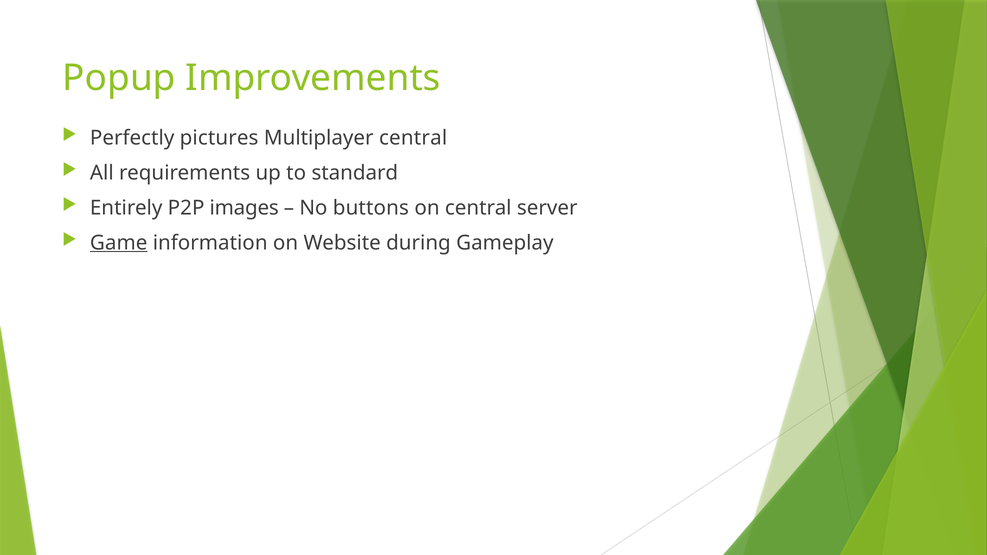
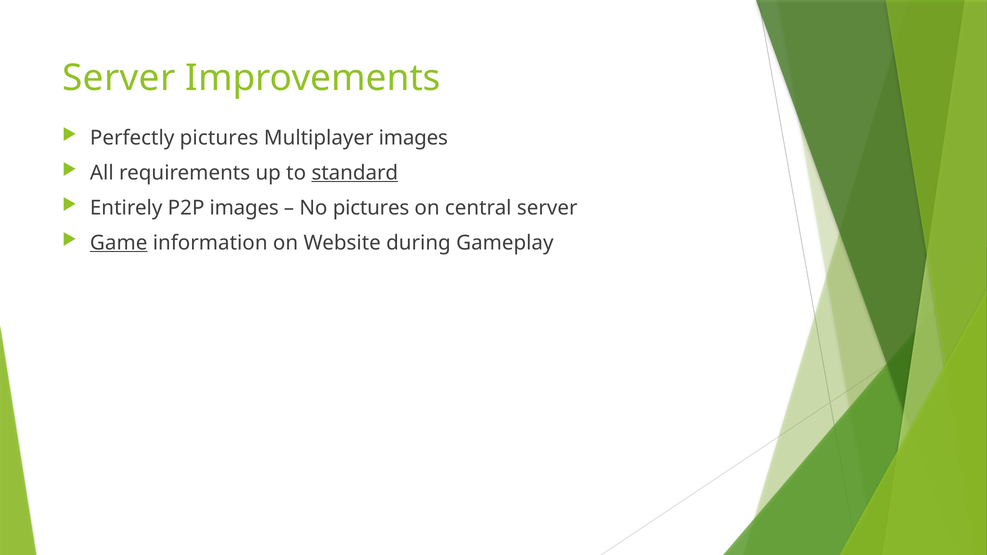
Popup: Popup -> Server (119, 78)
Multiplayer central: central -> images (413, 138)
standard underline: none -> present (355, 173)
No buttons: buttons -> pictures (371, 208)
